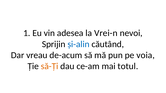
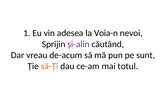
Vrei-n: Vrei-n -> Voia-n (106, 33)
și-alin colour: blue -> purple (79, 44)
voia: voia -> sunt (146, 55)
